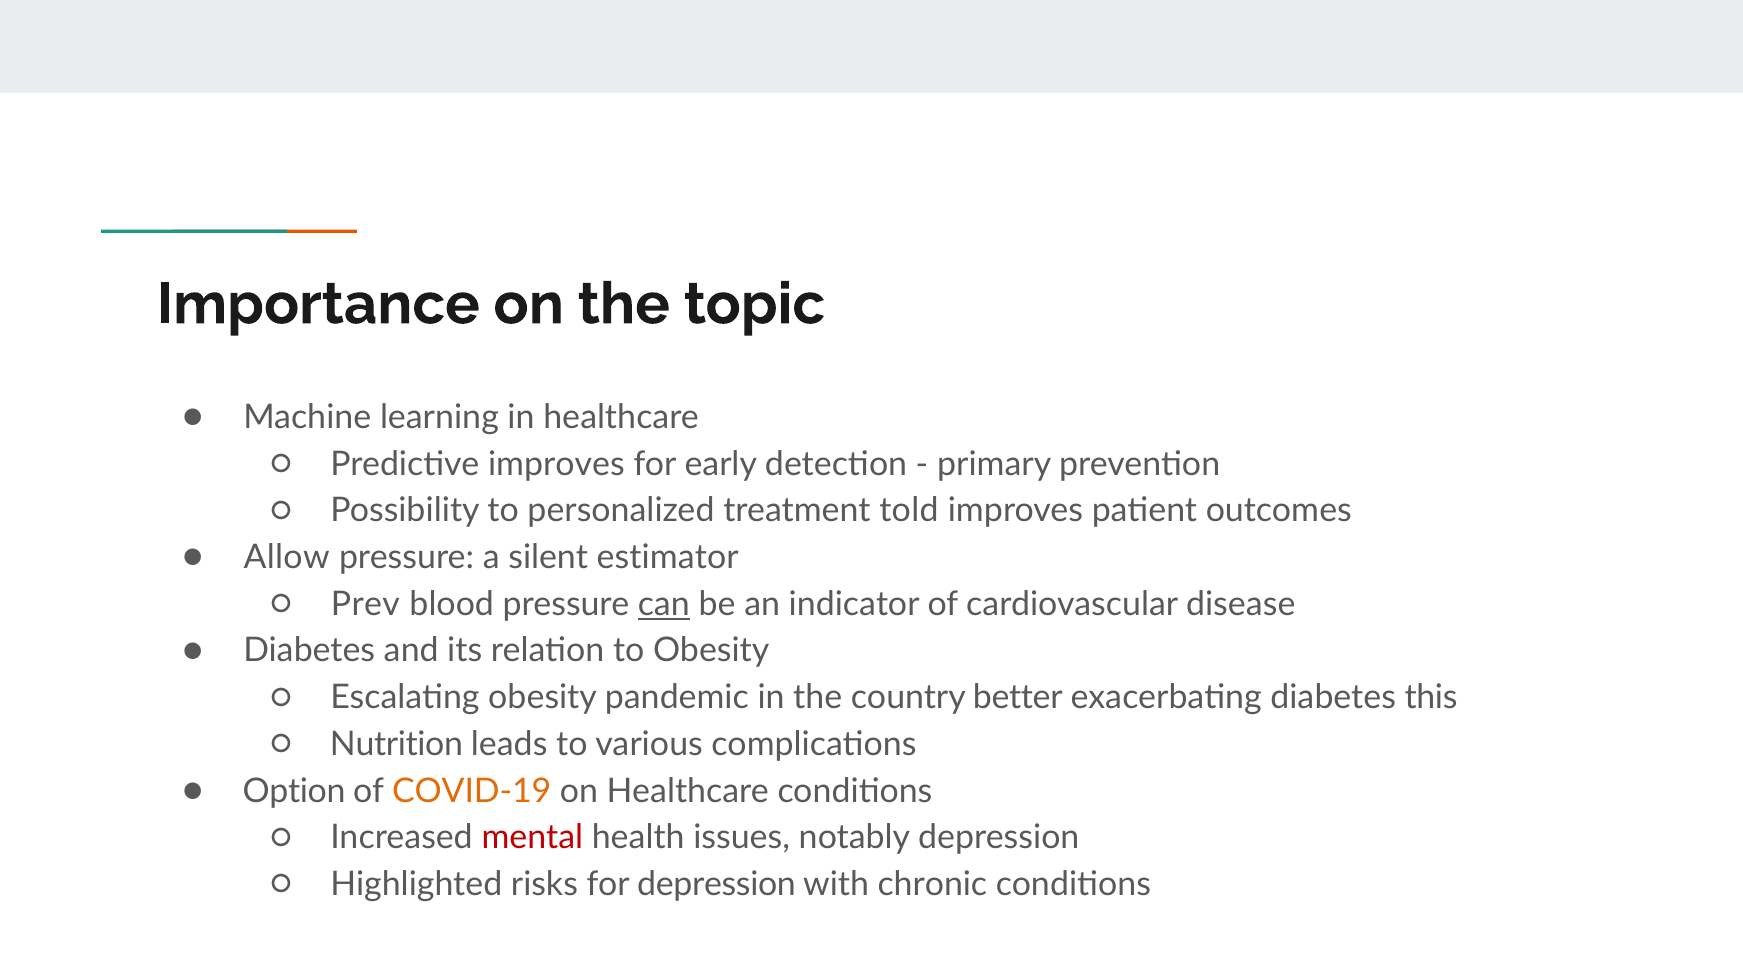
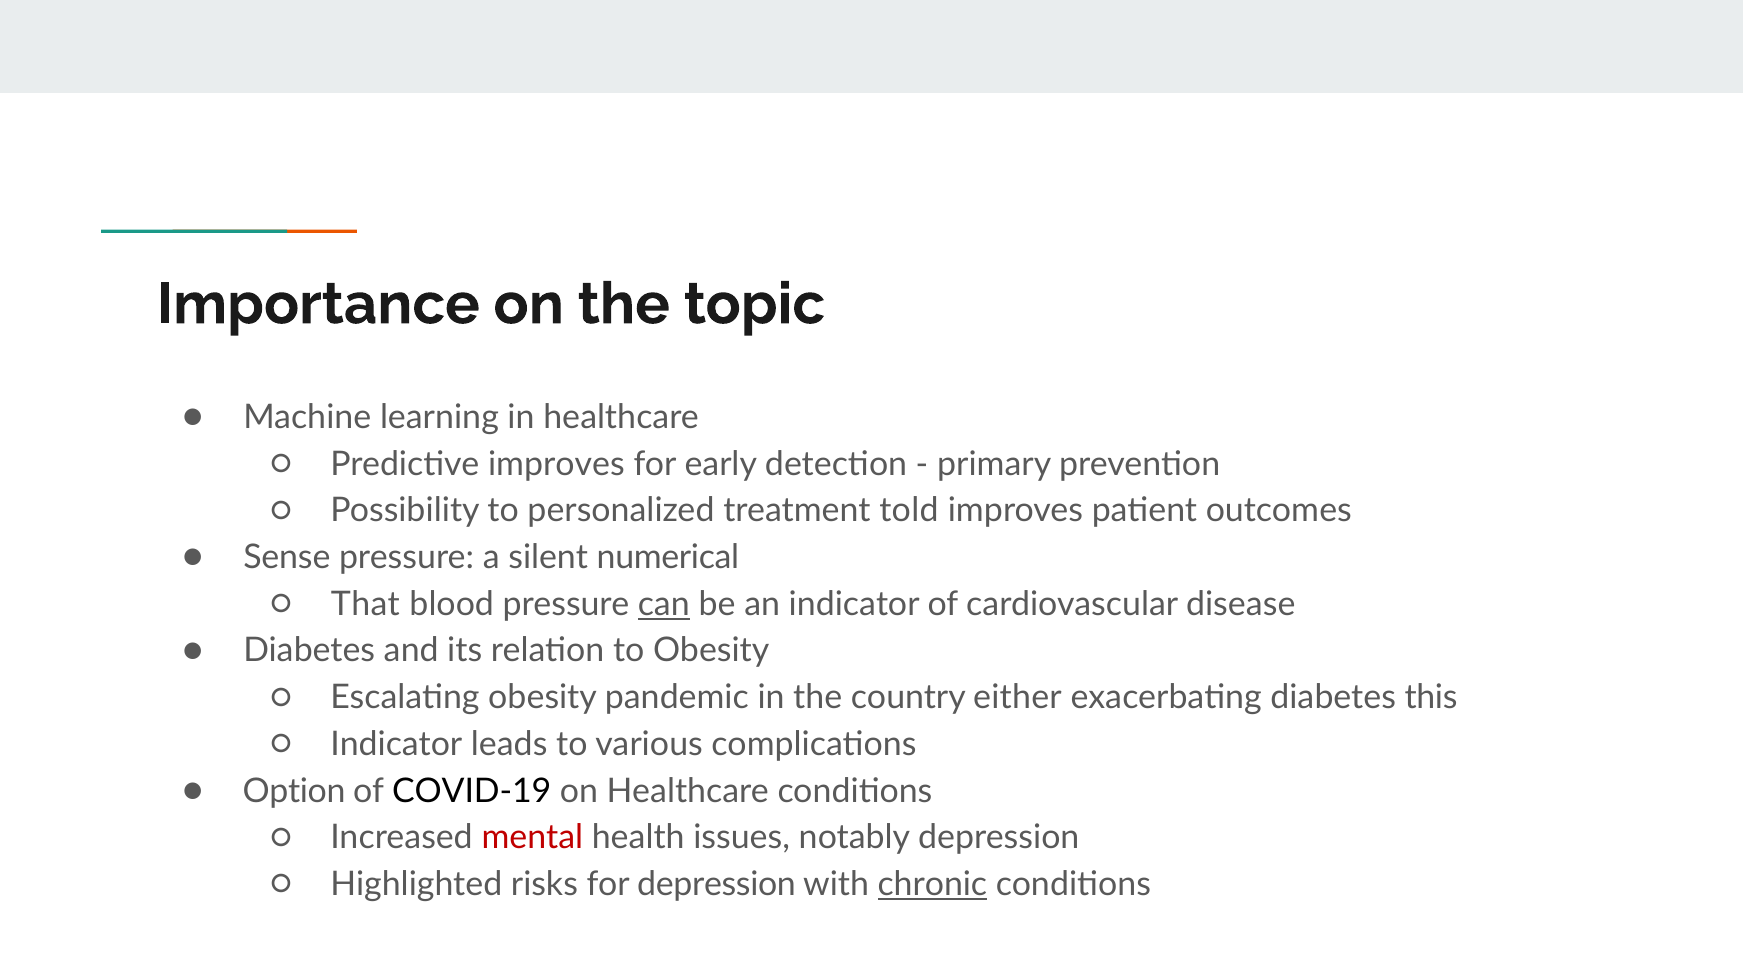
Allow: Allow -> Sense (287, 558)
estimator: estimator -> numerical (668, 558)
Prev: Prev -> That (365, 604)
better: better -> either (1017, 698)
Nutrition: Nutrition -> Indicator (396, 744)
COVID-19 colour: orange -> black (472, 791)
chronic underline: none -> present (932, 885)
